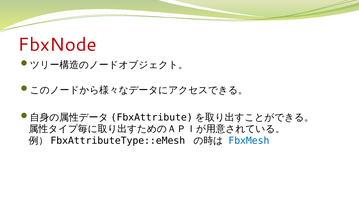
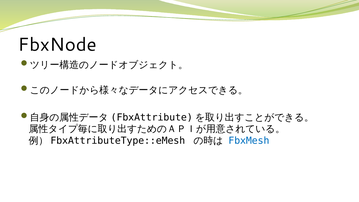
FbxNode colour: red -> black (57, 45)
